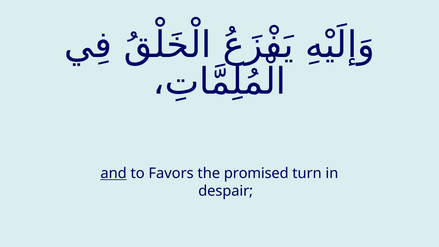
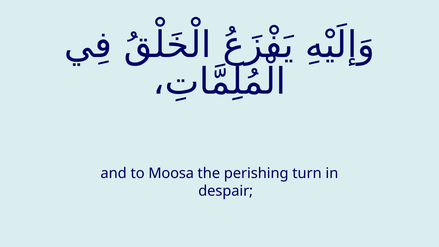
and underline: present -> none (114, 173)
Favors: Favors -> Moosa (171, 173)
promised: promised -> perishing (256, 173)
